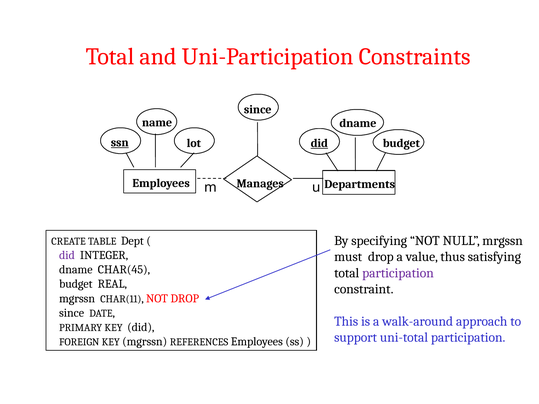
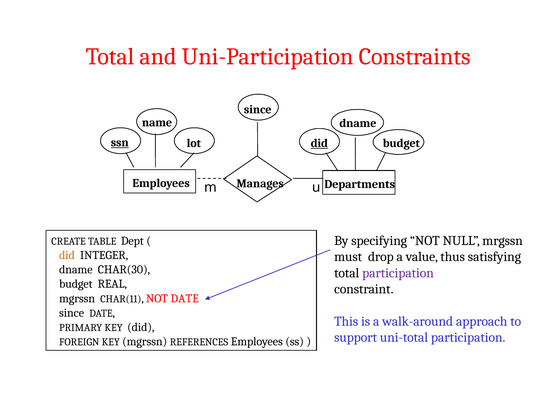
did colour: purple -> orange (67, 255)
CHAR(45: CHAR(45 -> CHAR(30 (124, 270)
NOT DROP: DROP -> DATE (185, 299)
